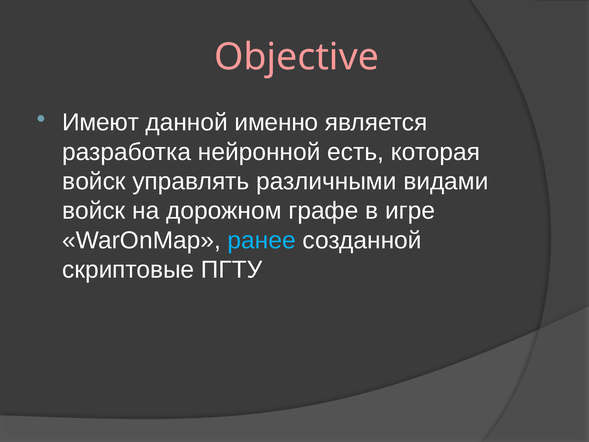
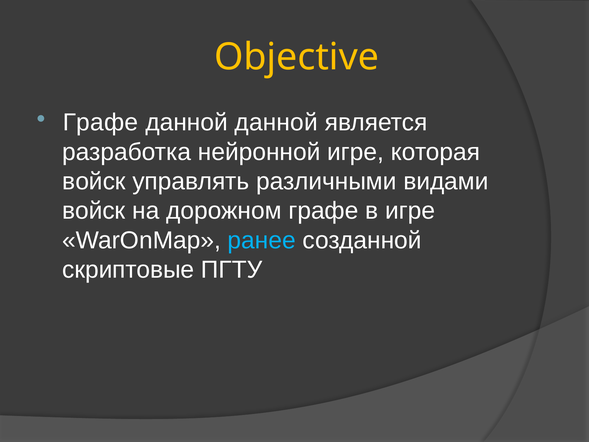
Objective colour: pink -> yellow (297, 57)
Имеют: Имеют -> Графе (100, 122)
данной именно: именно -> данной (276, 122)
нейронной есть: есть -> игре (356, 152)
